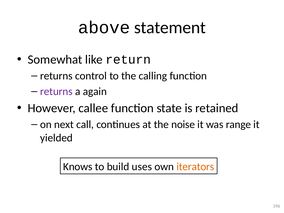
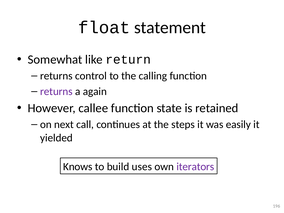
above: above -> float (104, 27)
noise: noise -> steps (183, 125)
range: range -> easily (238, 125)
iterators colour: orange -> purple (195, 167)
